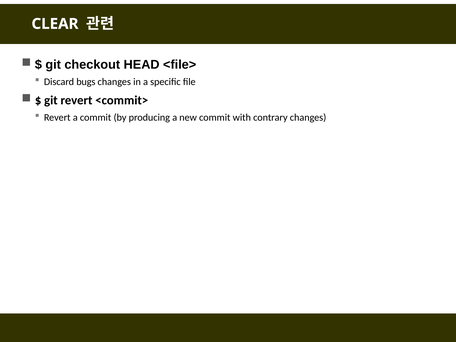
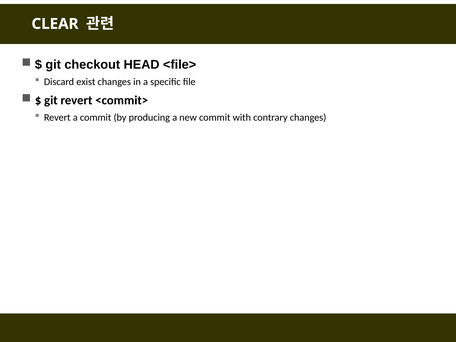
bugs: bugs -> exist (86, 82)
